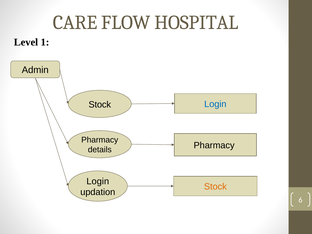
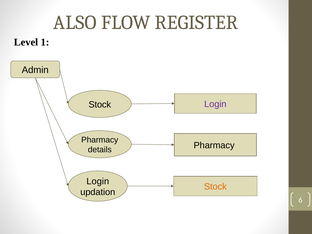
CARE: CARE -> ALSO (75, 22)
HOSPITAL: HOSPITAL -> REGISTER (196, 22)
Login colour: blue -> purple (215, 104)
